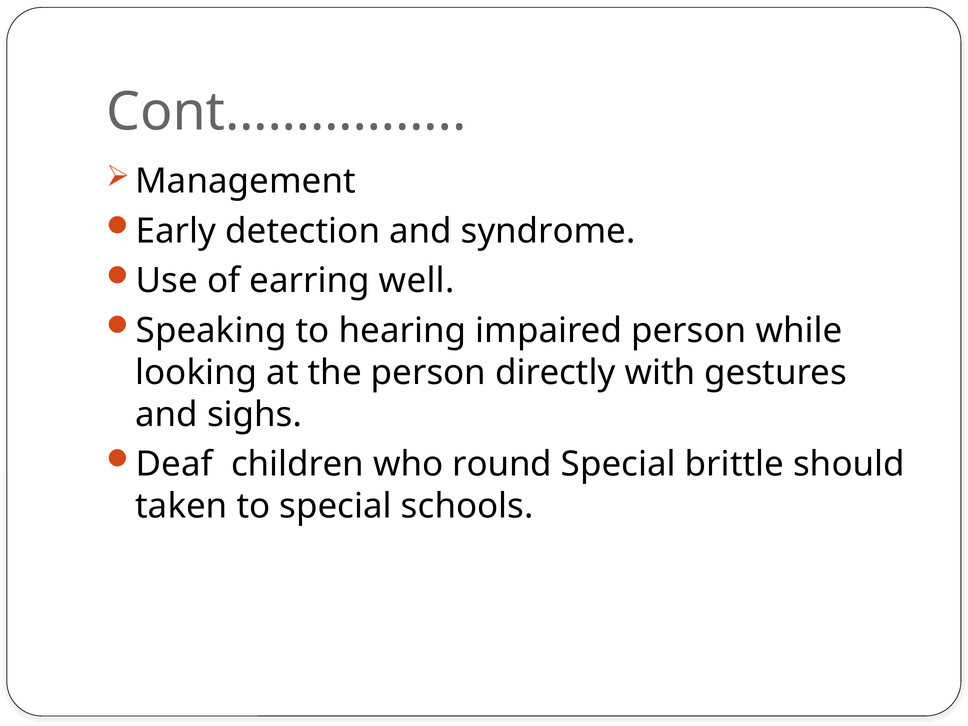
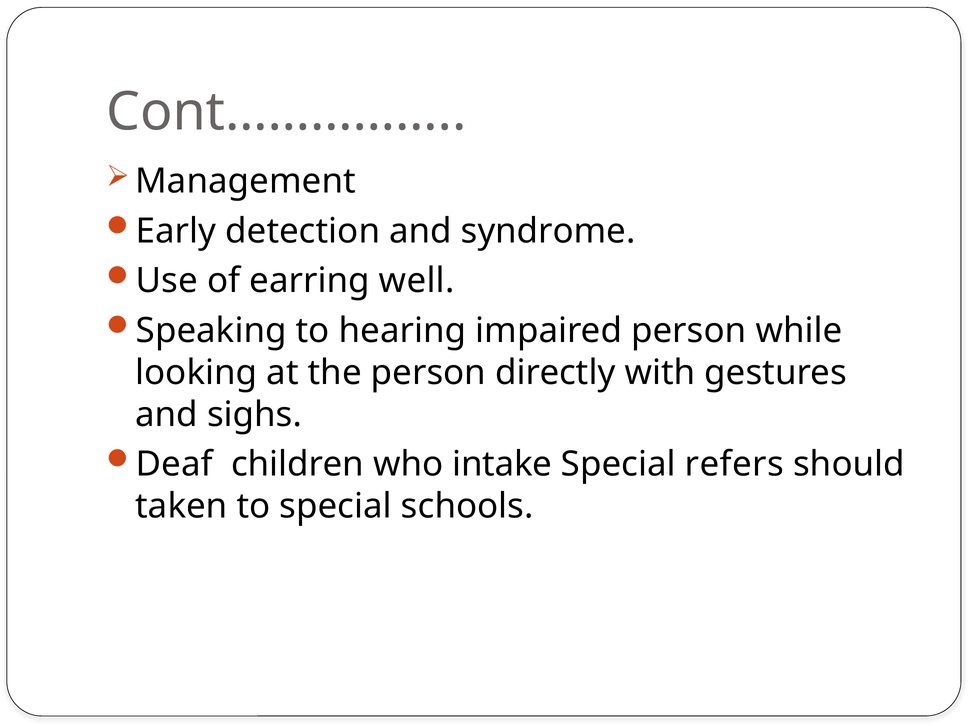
round: round -> intake (502, 464)
brittle: brittle -> refers (734, 464)
